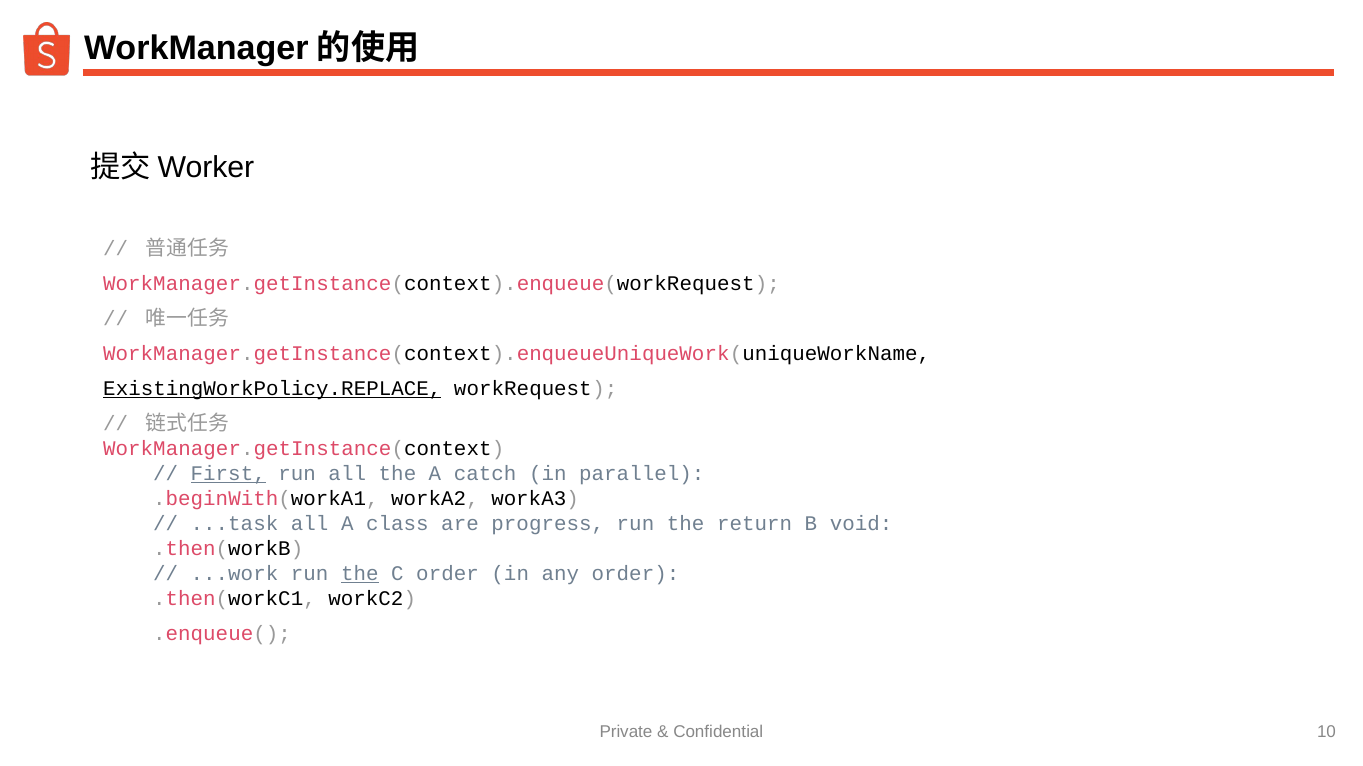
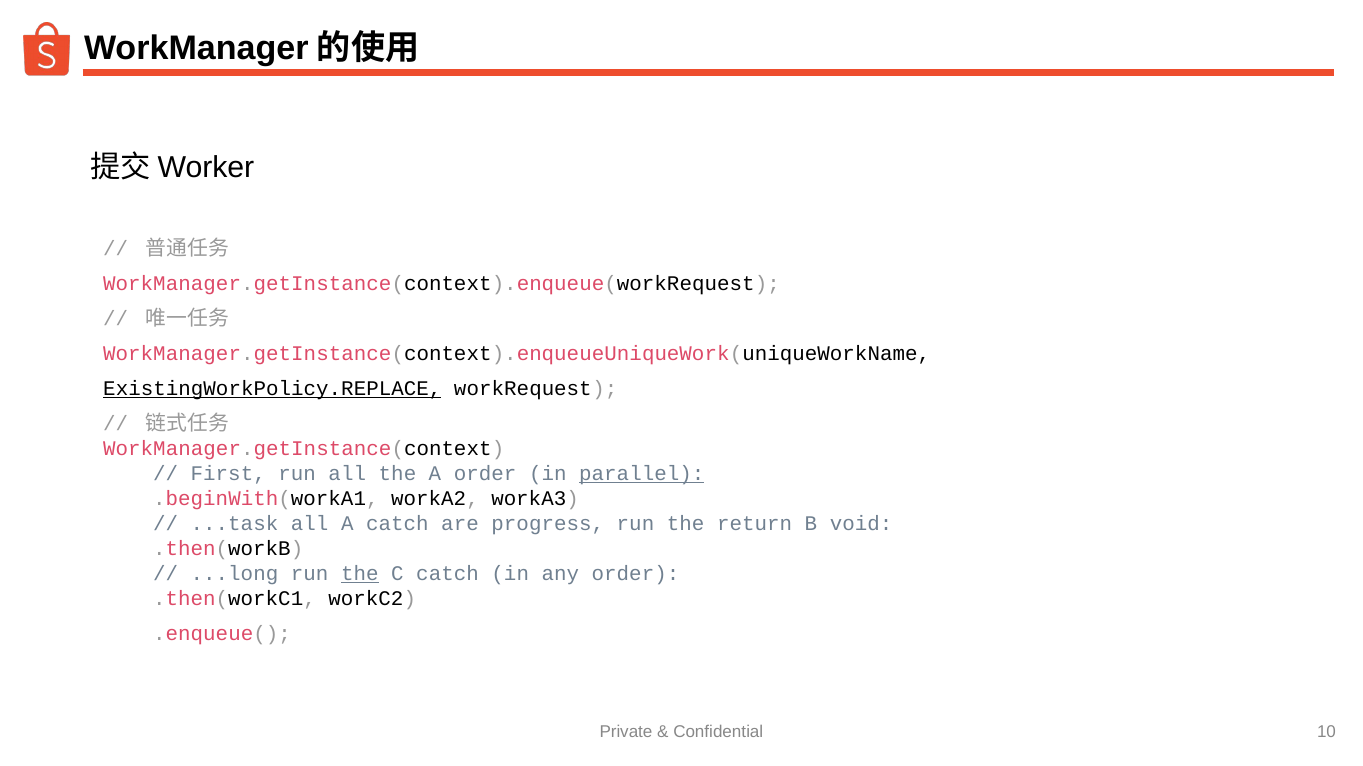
First underline: present -> none (228, 474)
A catch: catch -> order (485, 474)
parallel underline: none -> present (642, 474)
A class: class -> catch (397, 524)
...work: ...work -> ...long (234, 574)
C order: order -> catch (448, 574)
